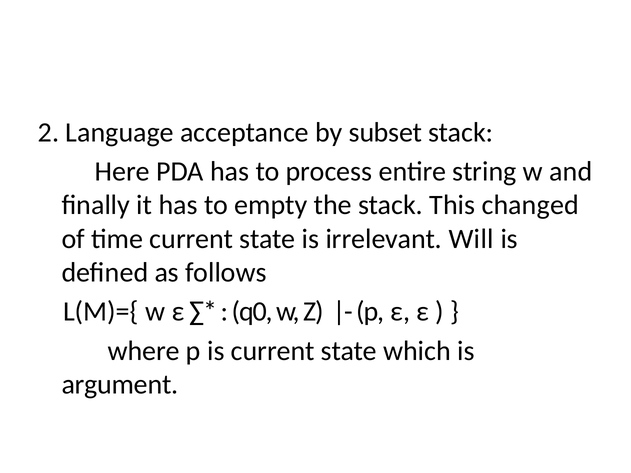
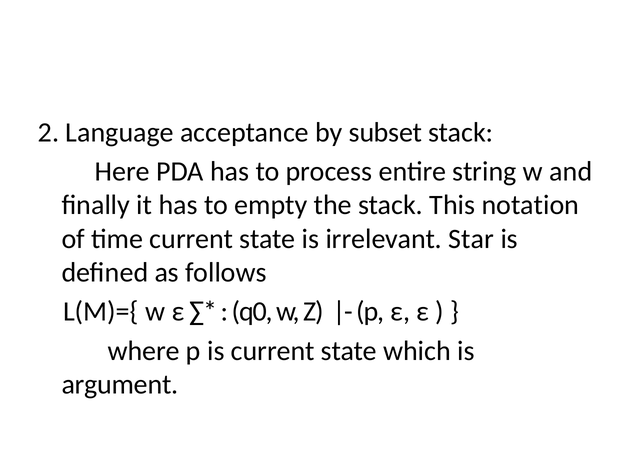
changed: changed -> notation (530, 205)
Will: Will -> Star (471, 239)
